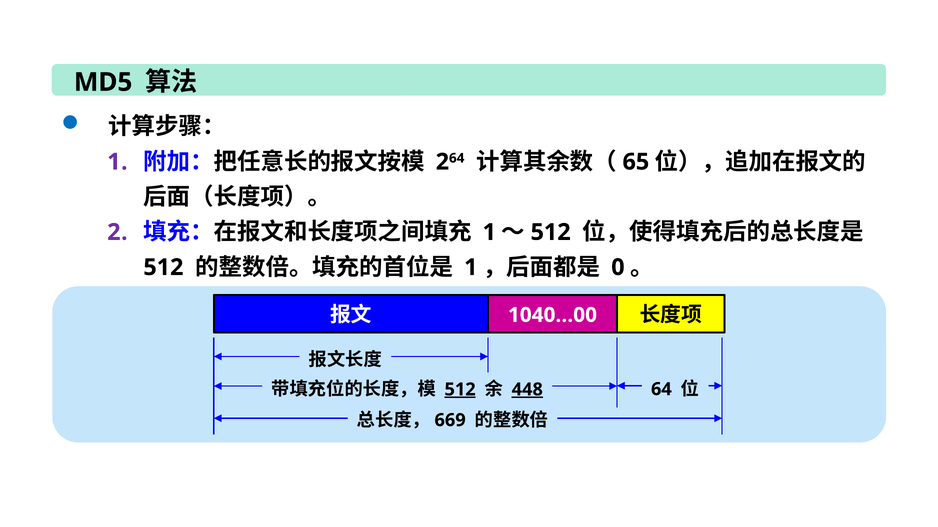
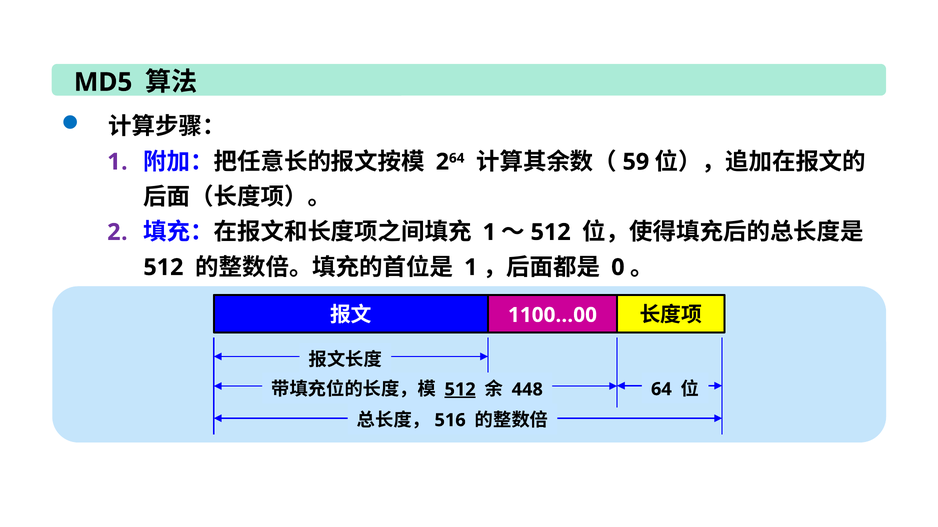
65: 65 -> 59 (636, 162)
1040…00: 1040…00 -> 1100…00 (552, 315)
448 underline: present -> none (527, 390)
669: 669 -> 516 (450, 421)
